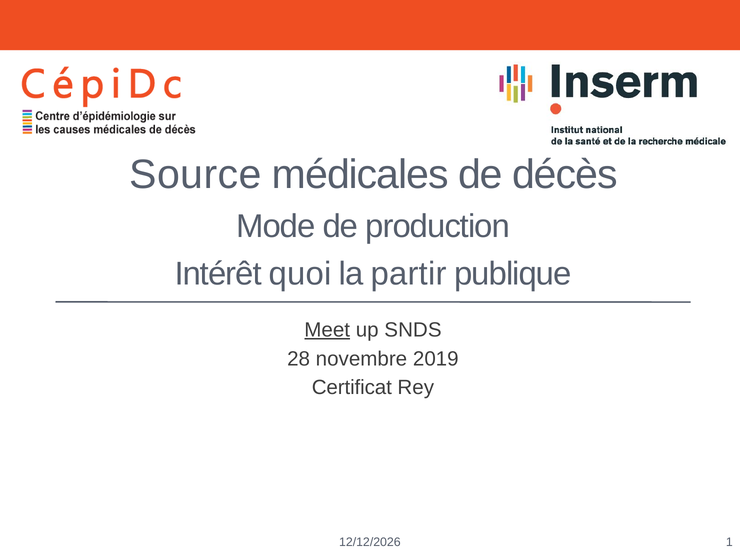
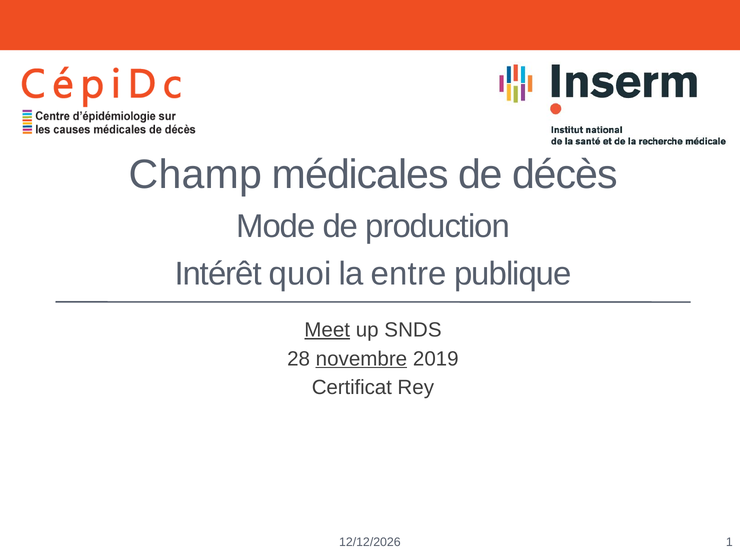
Source: Source -> Champ (195, 175)
partir: partir -> entre (409, 274)
novembre underline: none -> present (361, 359)
